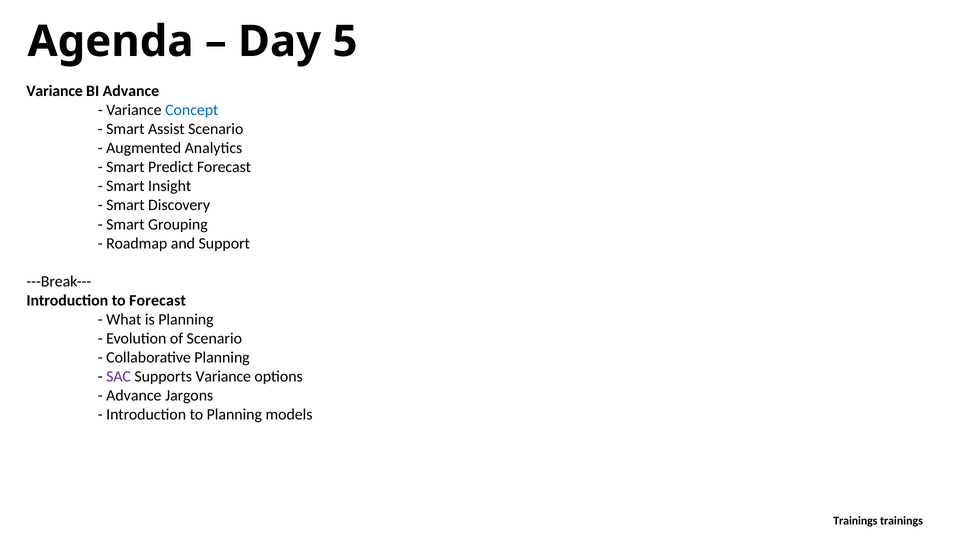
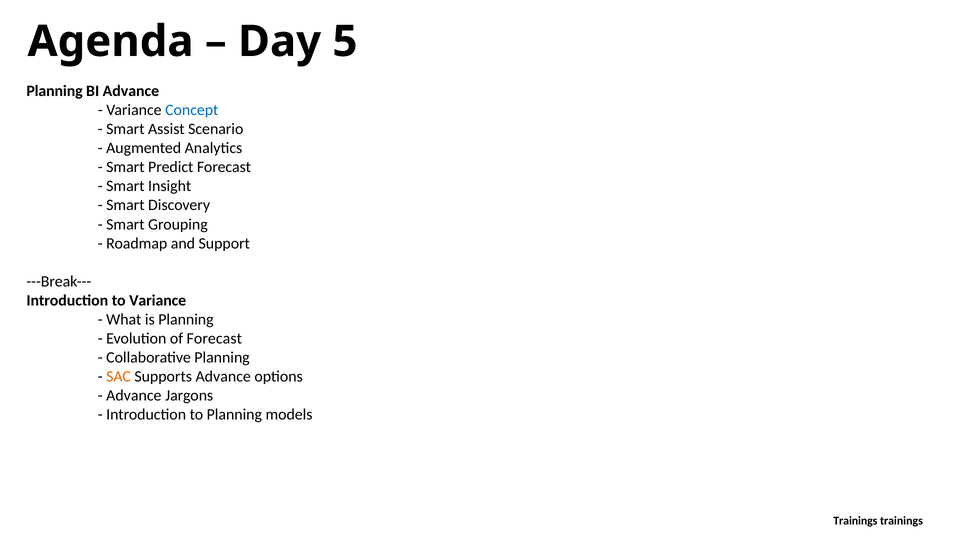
Variance: Variance -> Planning (55, 91)
to Forecast: Forecast -> Variance (158, 300)
of Scenario: Scenario -> Forecast (214, 339)
SAC colour: purple -> orange (119, 377)
Supports Variance: Variance -> Advance (223, 377)
